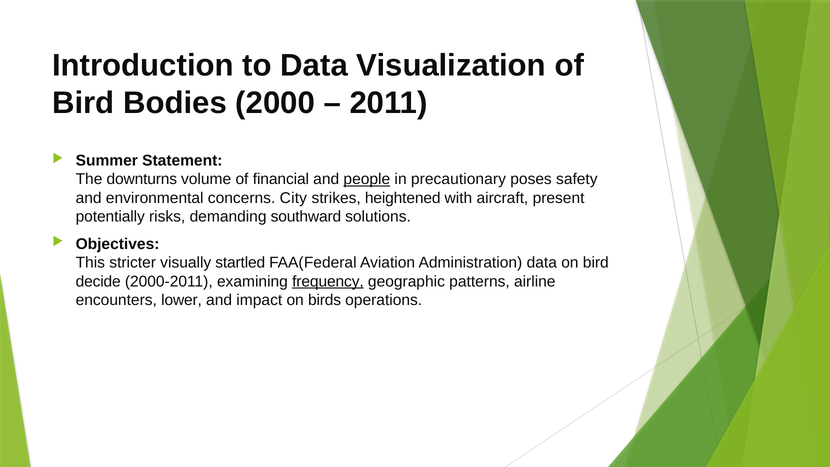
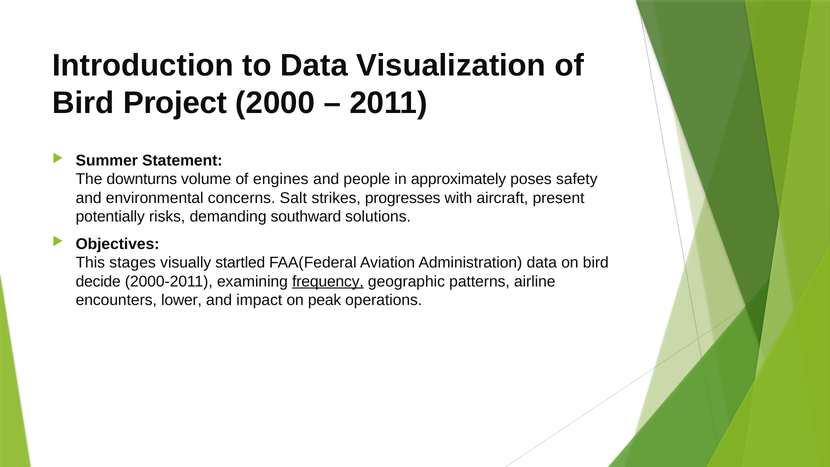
Bodies: Bodies -> Project (175, 103)
financial: financial -> engines (281, 179)
people underline: present -> none (367, 179)
precautionary: precautionary -> approximately (459, 179)
City: City -> Salt (293, 198)
heightened: heightened -> progresses (403, 198)
stricter: stricter -> stages (133, 263)
birds: birds -> peak (325, 300)
